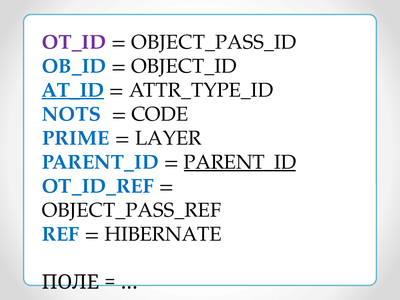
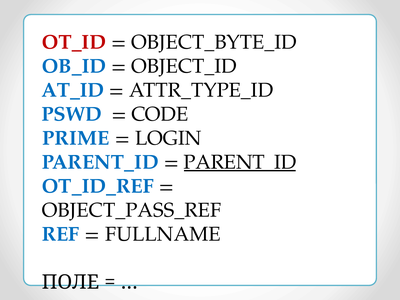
OT_ID colour: purple -> red (74, 42)
OBJECT_PASS_ID: OBJECT_PASS_ID -> OBJECT_BYTE_ID (214, 42)
AT_ID underline: present -> none (73, 90)
NOTS: NOTS -> PSWD (72, 114)
LAYER: LAYER -> LOGIN (168, 138)
HIBERNATE: HIBERNATE -> FULLNAME (163, 234)
